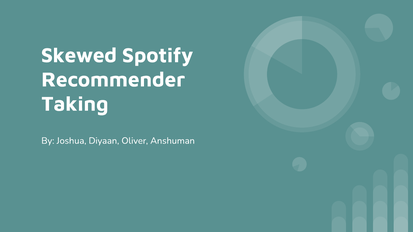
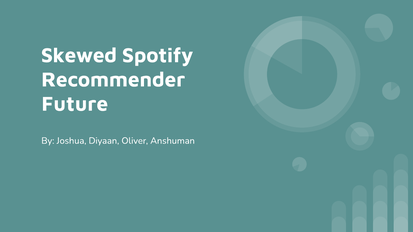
Taking: Taking -> Future (75, 104)
